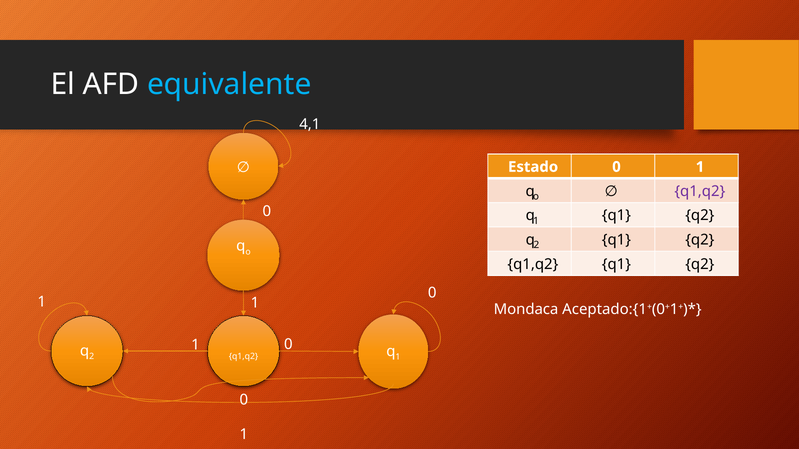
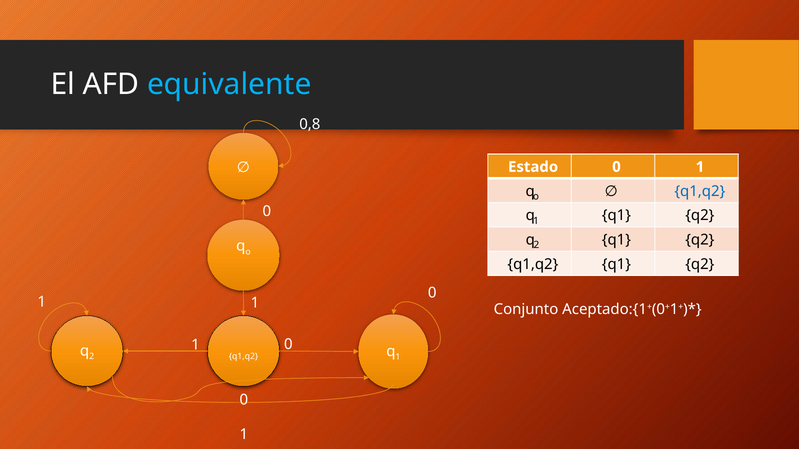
4,1: 4,1 -> 0,8 (310, 125)
q1,q2 colour: purple -> blue (700, 191)
Mondaca: Mondaca -> Conjunto (526, 310)
